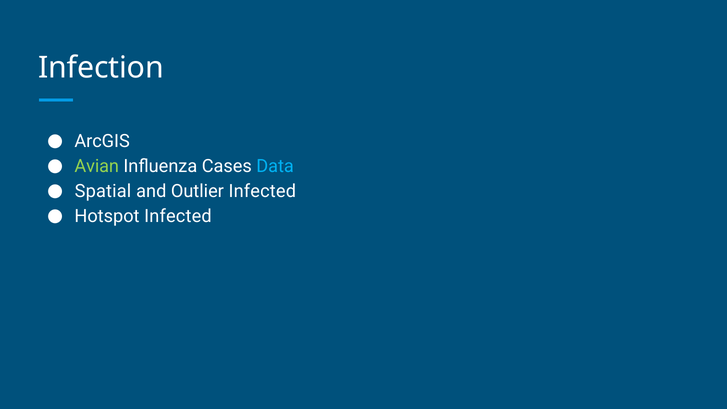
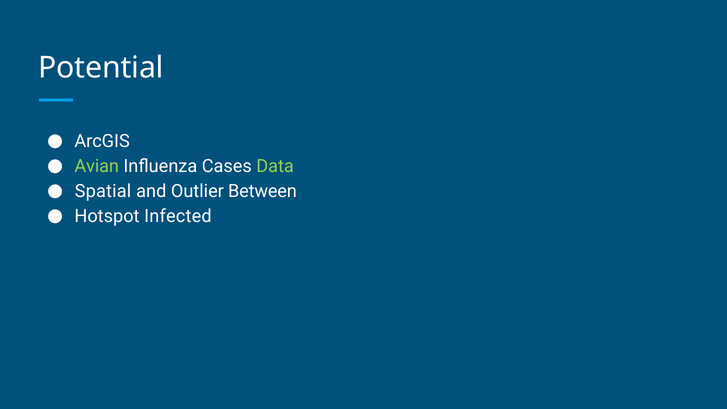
Infection: Infection -> Potential (101, 68)
Data colour: light blue -> light green (275, 166)
Outlier Infected: Infected -> Between (262, 191)
